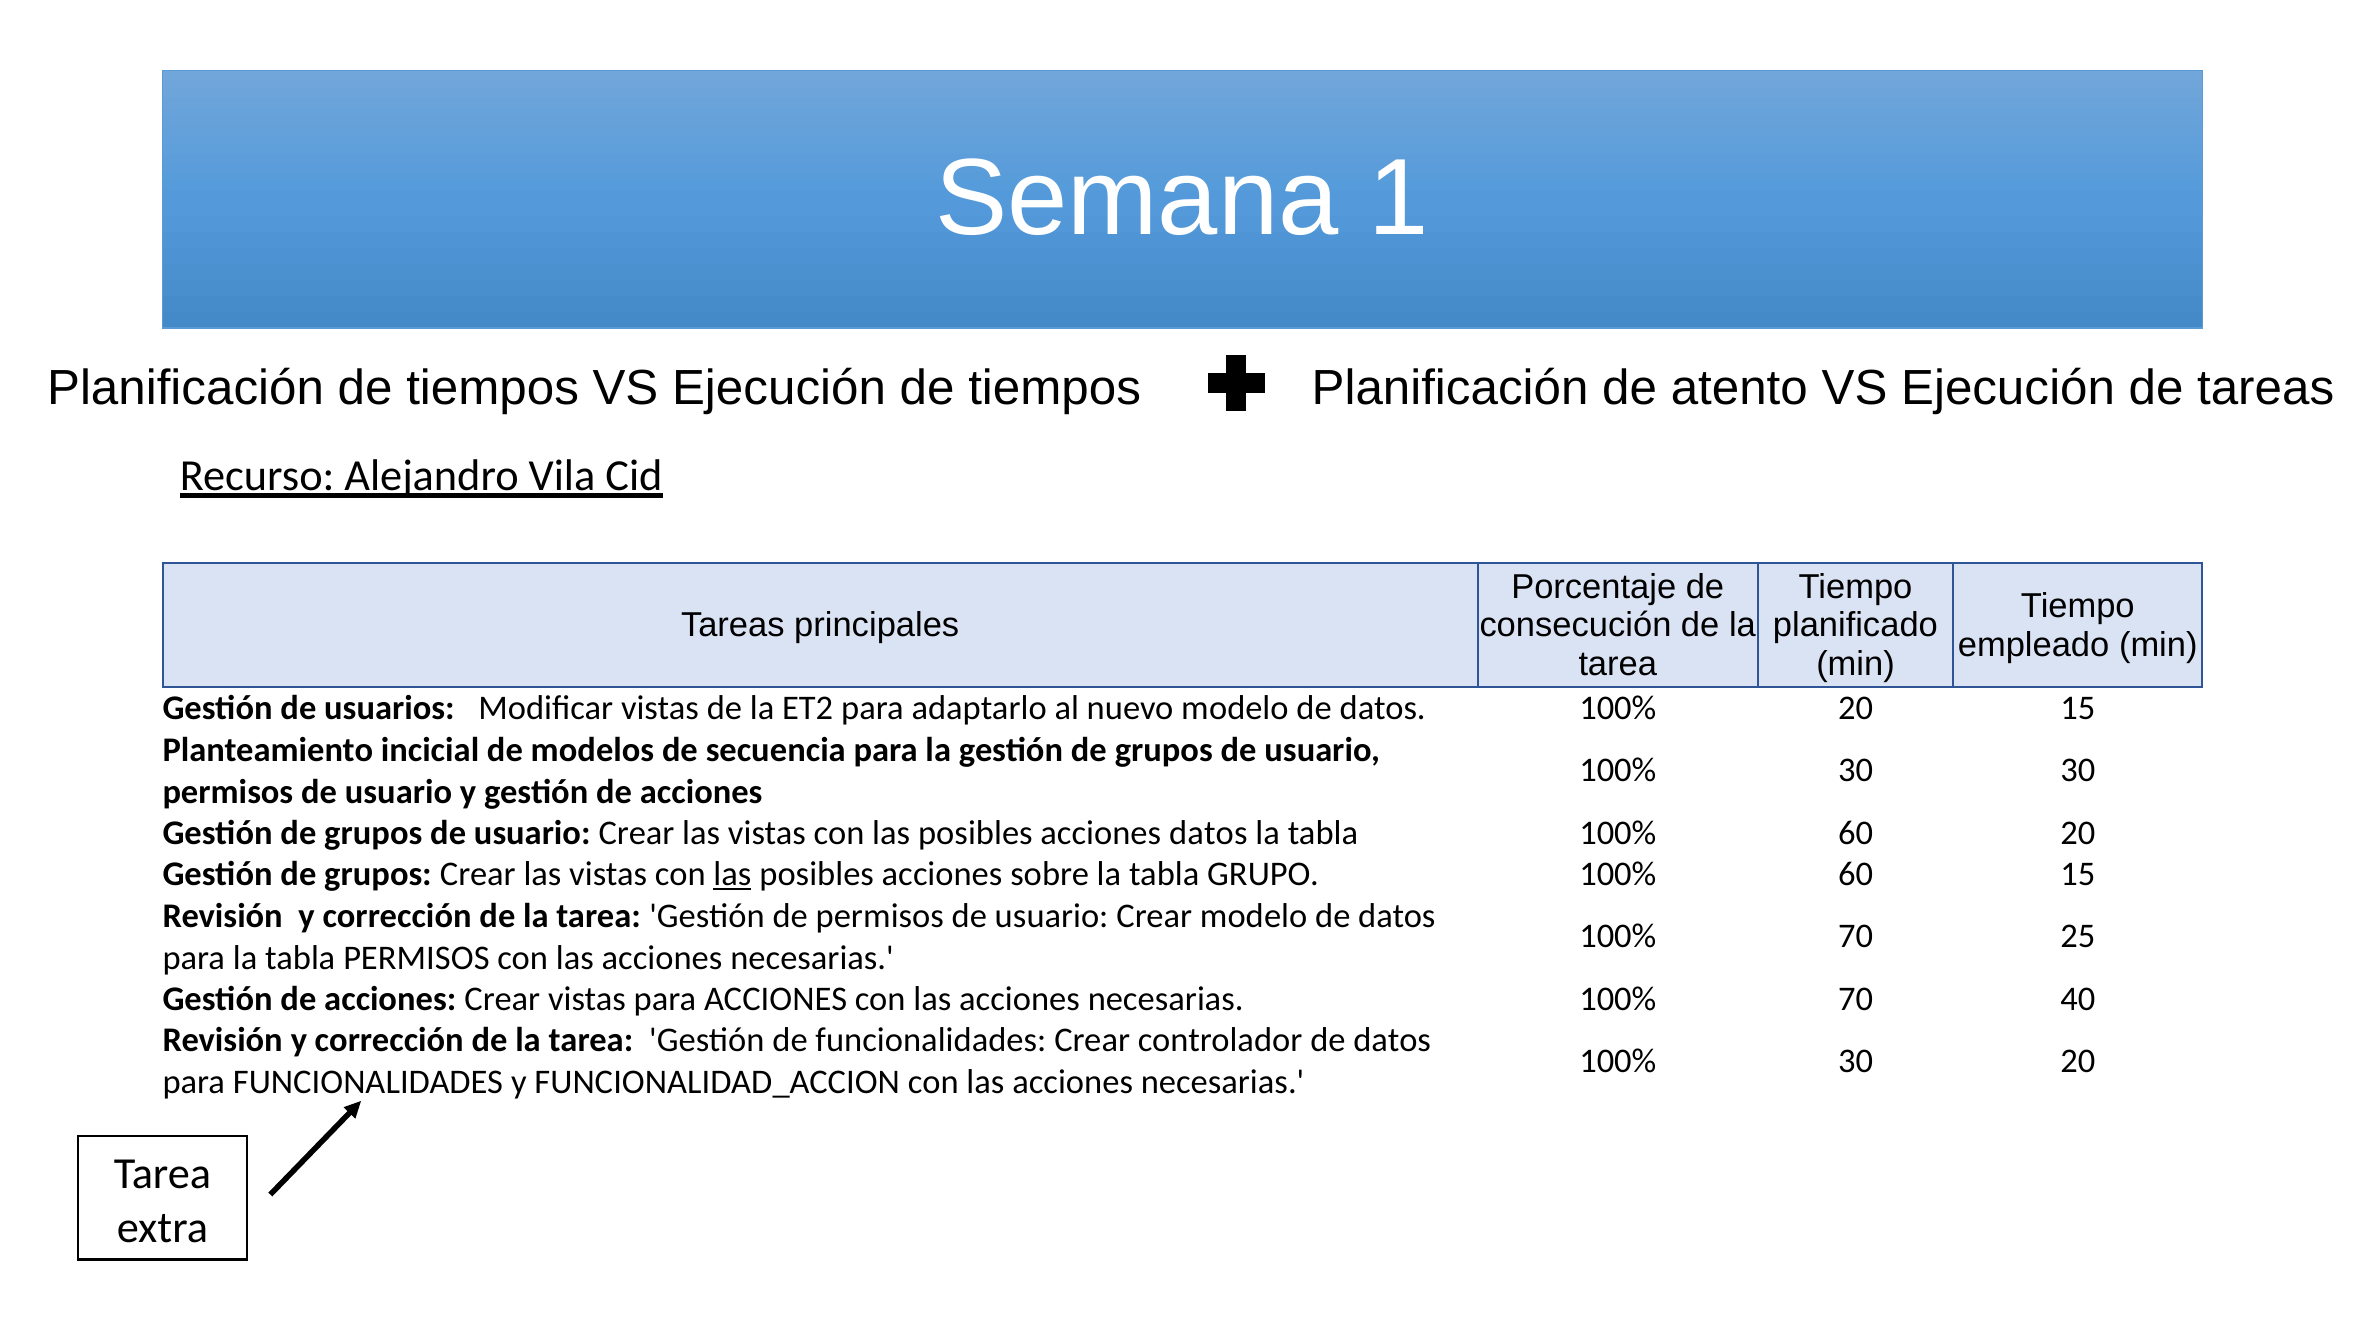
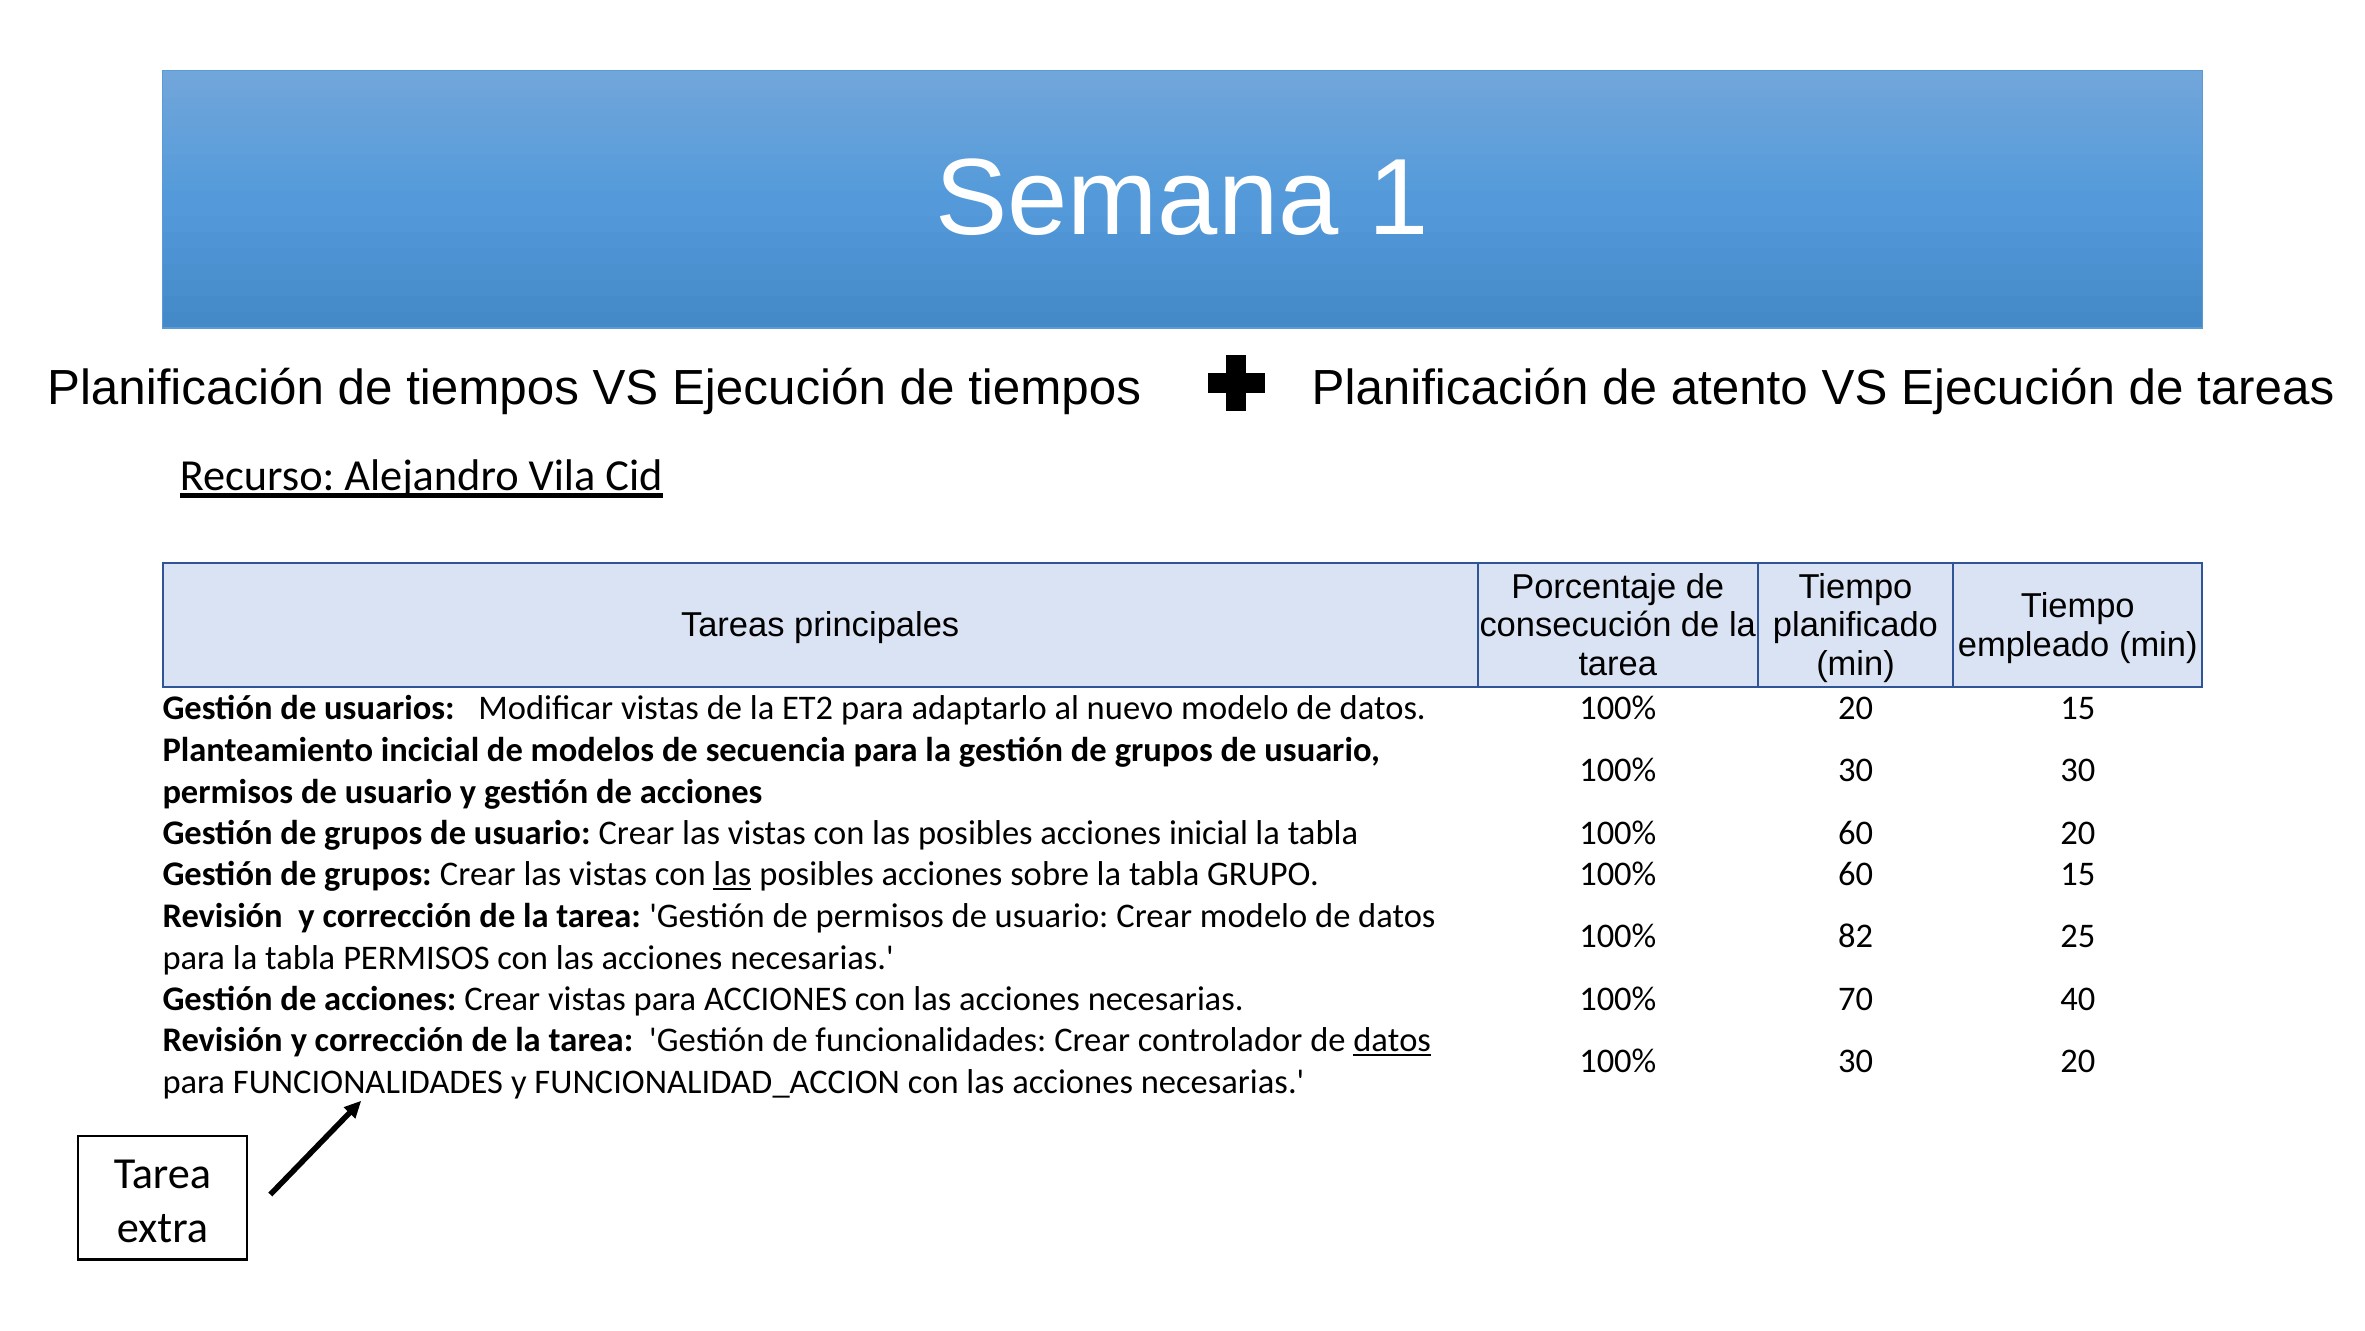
acciones datos: datos -> inicial (1209, 833)
70: 70 -> 82 (1856, 936)
datos underline: none -> present (1392, 1040)
